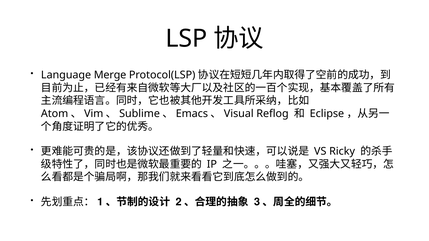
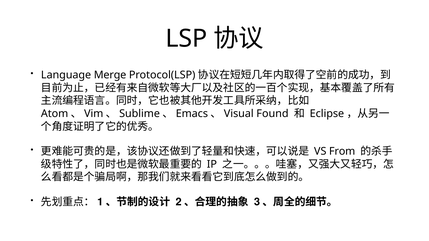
Reflog: Reflog -> Found (272, 114)
Ricky: Ricky -> From (342, 152)
